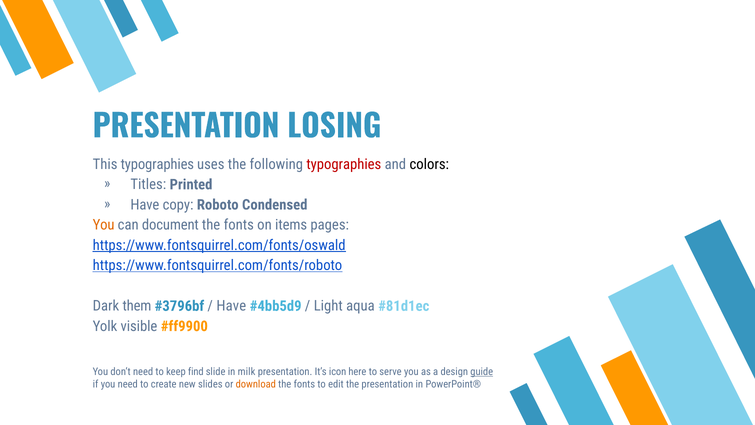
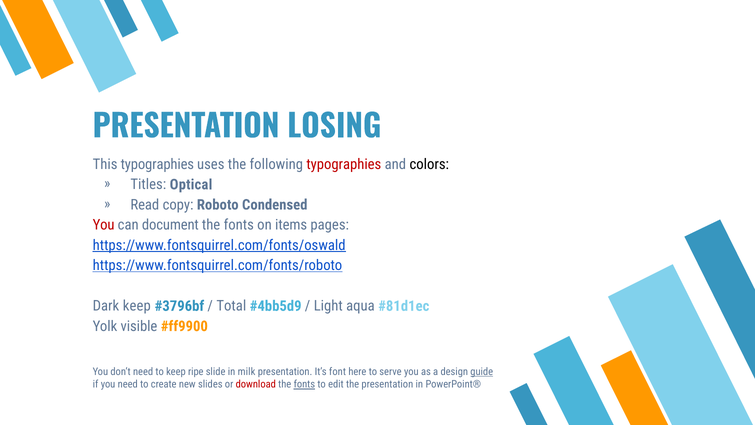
Printed: Printed -> Optical (191, 184)
Have: Have -> Read (145, 205)
You colour: orange -> red (104, 225)
Dark them: them -> keep (137, 306)
Have: Have -> Total (231, 306)
find: find -> ripe (196, 372)
icon: icon -> font (337, 372)
download colour: orange -> red (256, 384)
fonts underline: none -> present (304, 384)
